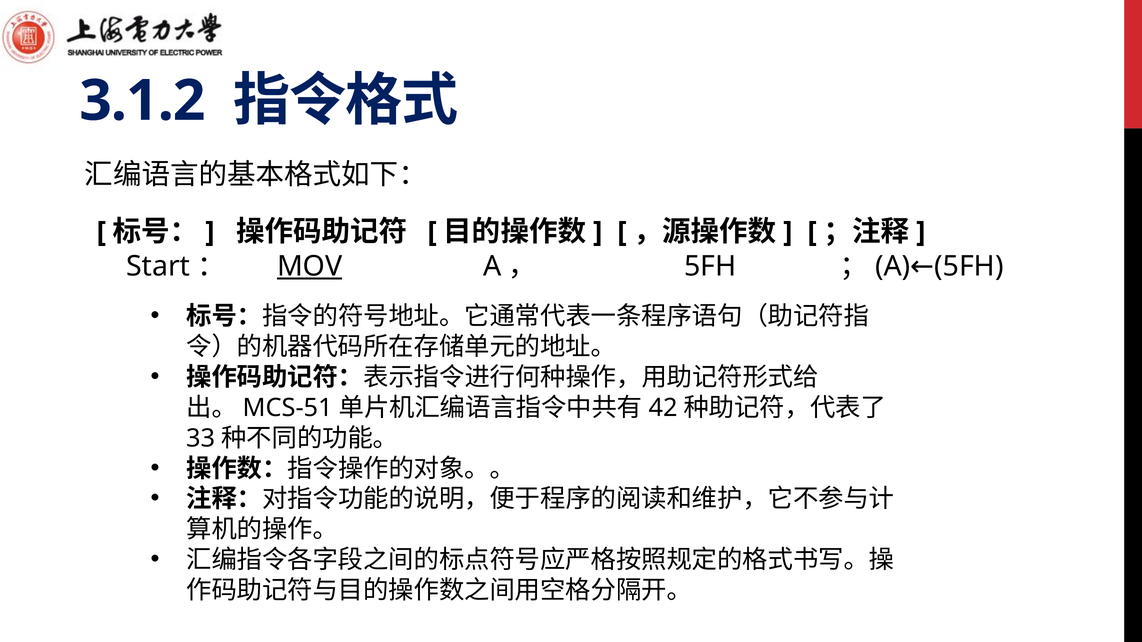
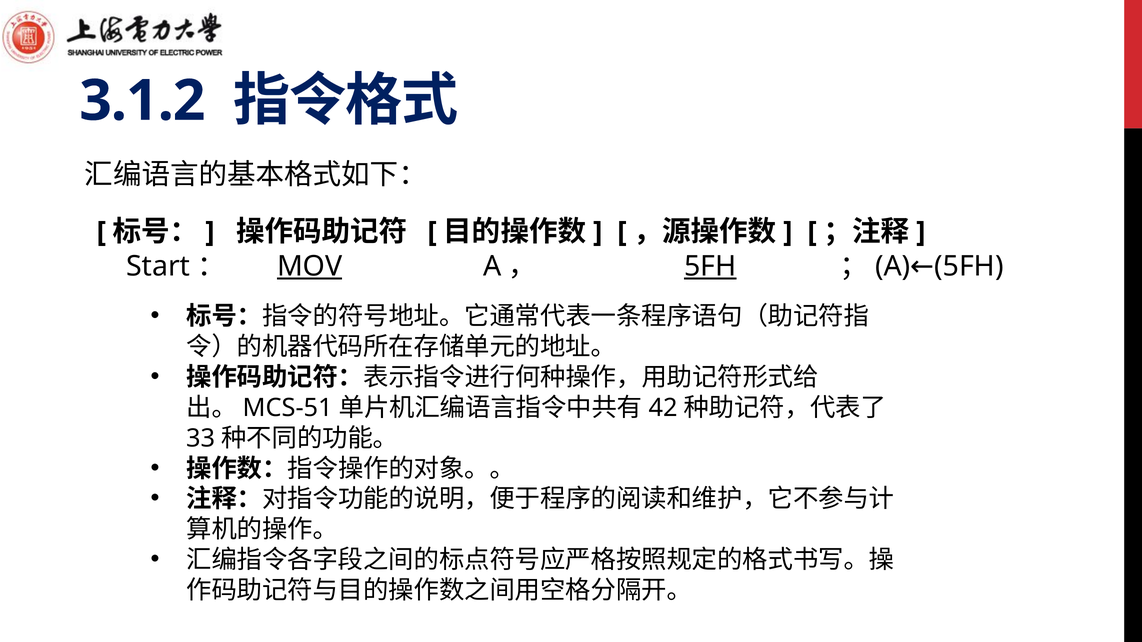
5FH underline: none -> present (710, 266)
